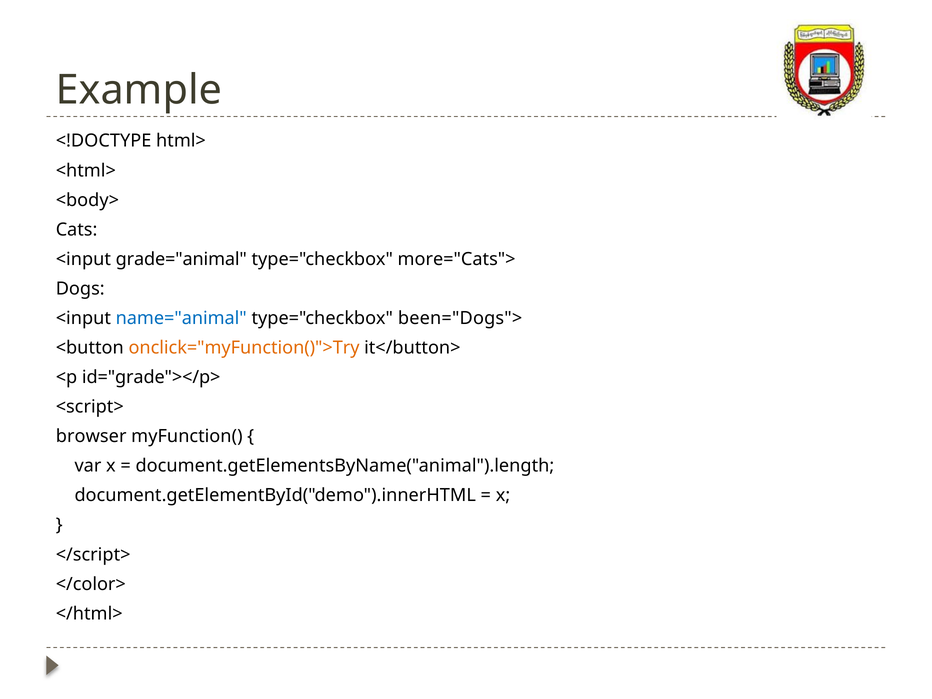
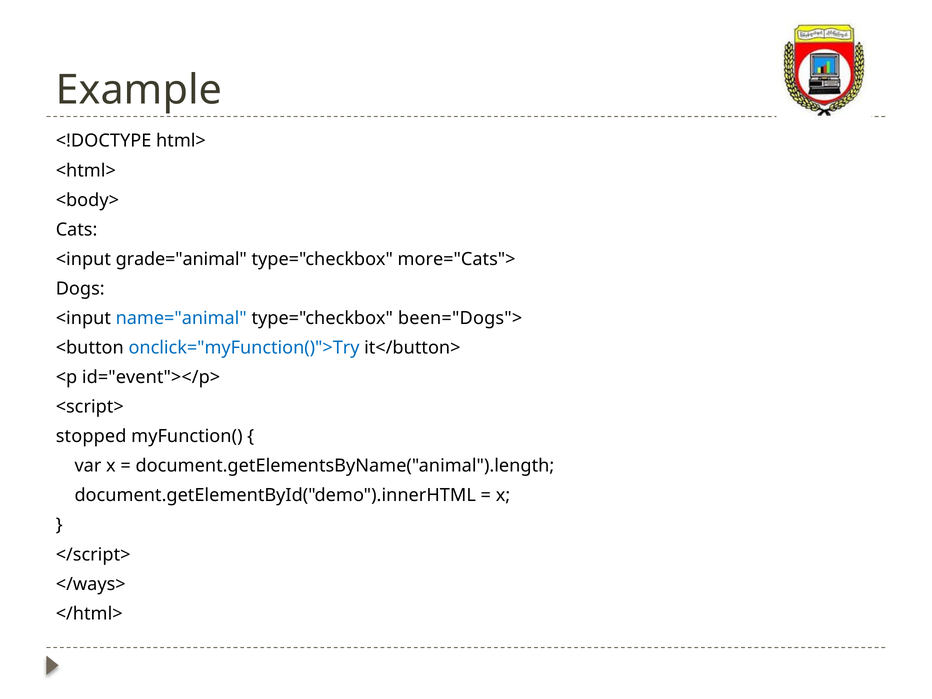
onclick="myFunction()">Try colour: orange -> blue (244, 348)
id="grade"></p>: id="grade"></p> -> id="event"></p> (151, 377)
browser: browser -> stopped (91, 436)
</color>: </color> -> </ways> (91, 584)
